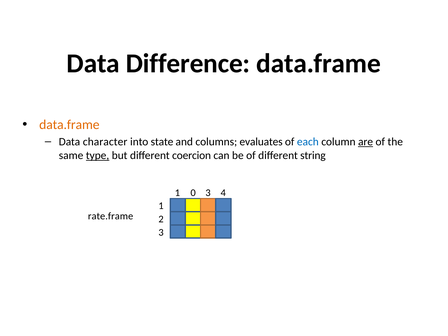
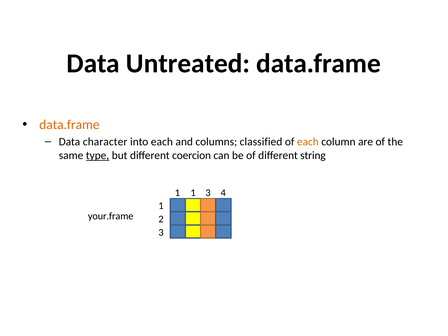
Difference: Difference -> Untreated (188, 63)
into state: state -> each (162, 142)
evaluates: evaluates -> classified (261, 142)
each colour: blue -> orange (308, 142)
are underline: present -> none (366, 142)
0: 0 -> 1 (193, 193)
rate.frame: rate.frame -> your.frame (111, 216)
